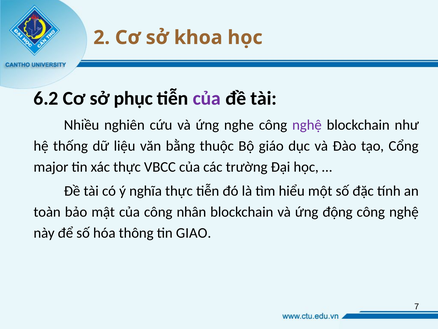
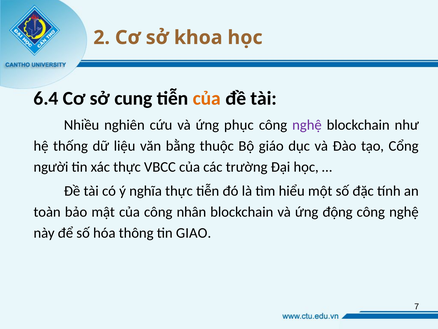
6.2: 6.2 -> 6.4 (46, 98)
phục: phục -> cung (133, 98)
của colour: purple -> orange (207, 98)
nghe: nghe -> phục (239, 125)
major: major -> người (51, 167)
